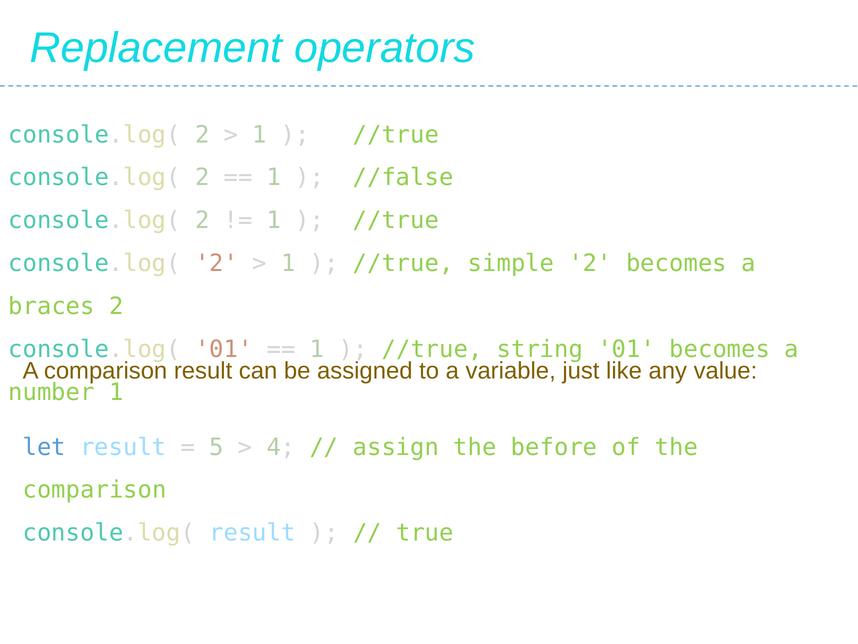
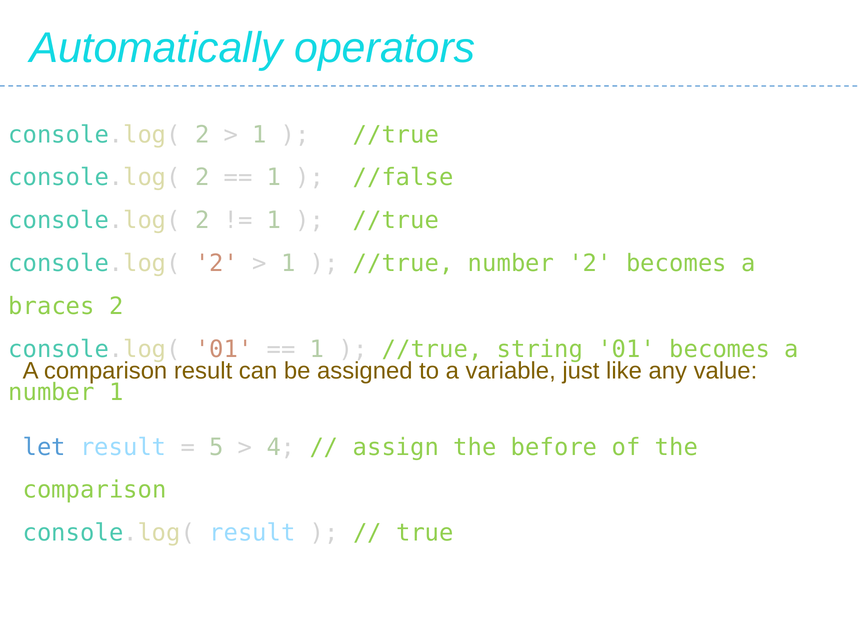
Replacement: Replacement -> Automatically (156, 48)
//true simple: simple -> number (511, 263)
